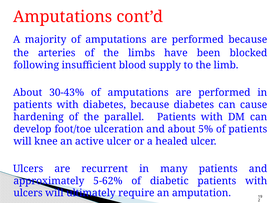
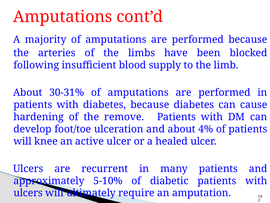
30-43%: 30-43% -> 30-31% (67, 92)
parallel: parallel -> remove (124, 117)
5%: 5% -> 4% (206, 129)
5-62%: 5-62% -> 5-10% (108, 180)
